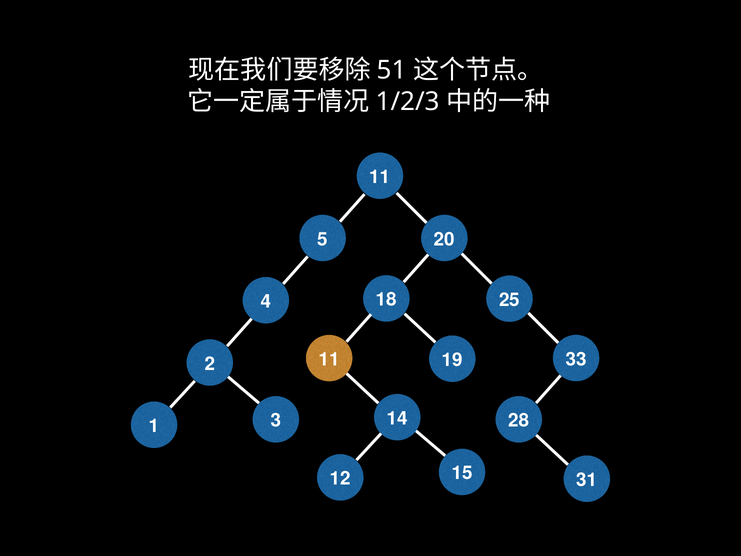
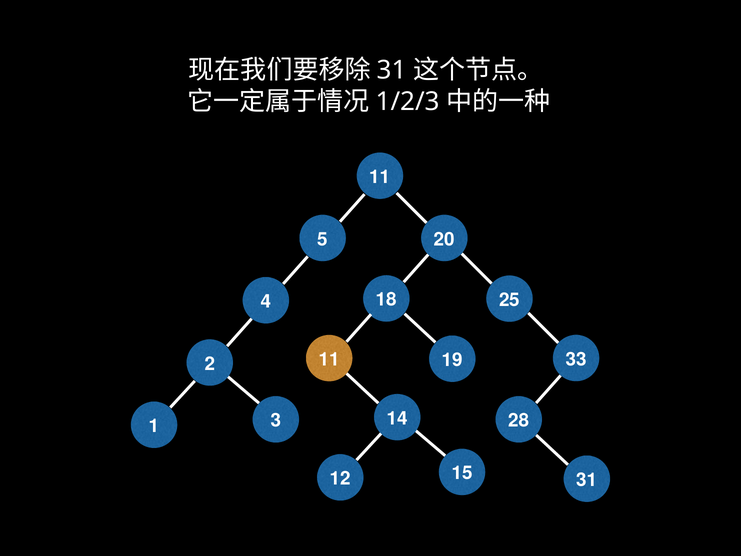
51: 51 -> 31 (392, 70)
